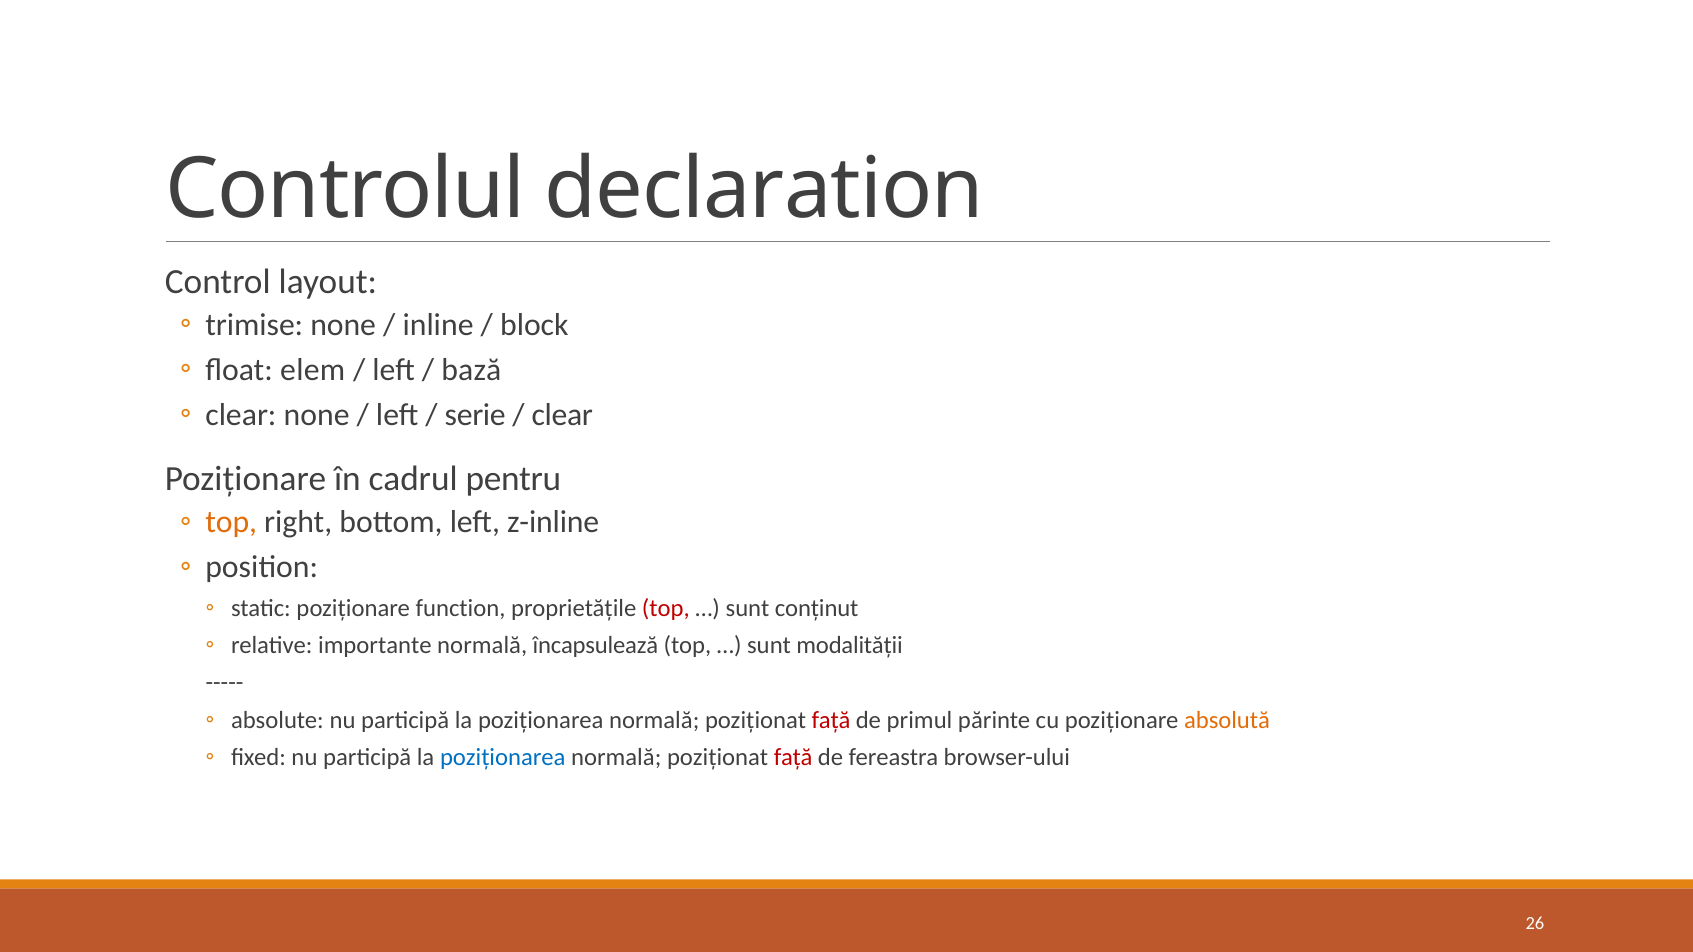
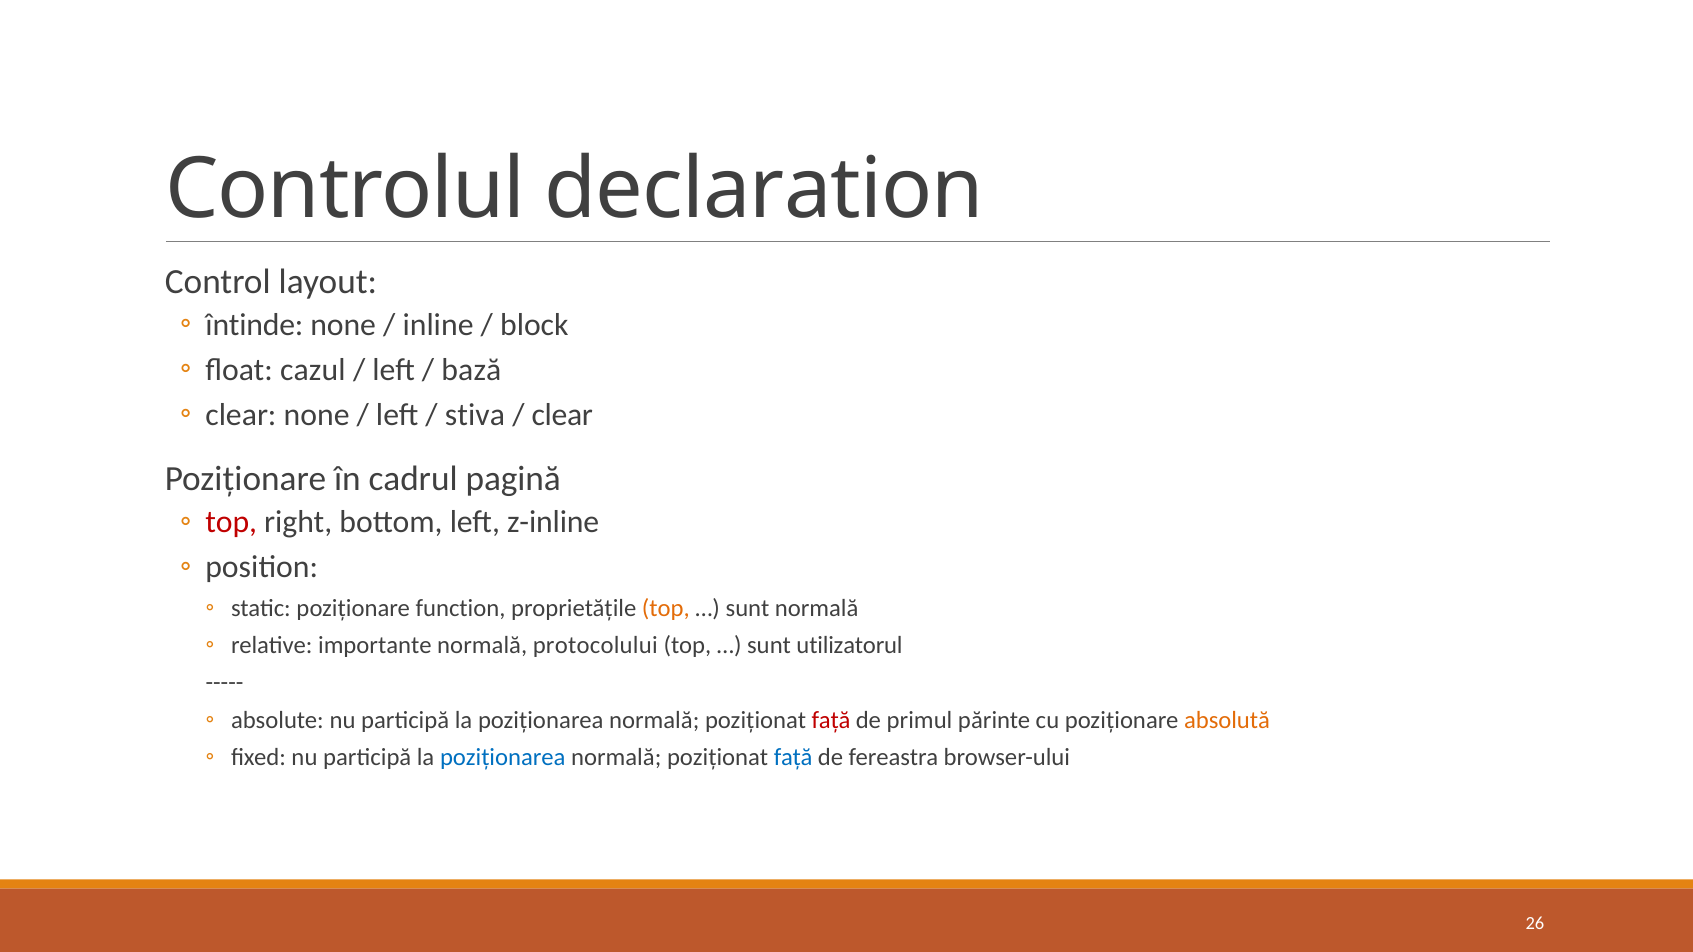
trimise: trimise -> întinde (254, 325)
elem: elem -> cazul (313, 370)
serie: serie -> stiva (475, 415)
pentru: pentru -> pagină (513, 479)
top colour: orange -> red (231, 522)
top colour: red -> orange (666, 608)
sunt conținut: conținut -> normală (817, 608)
încapsulează: încapsulează -> protocolului (595, 646)
modalității: modalității -> utilizatorul (850, 646)
față colour: red -> blue (793, 758)
